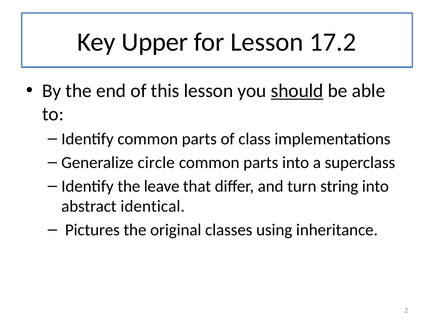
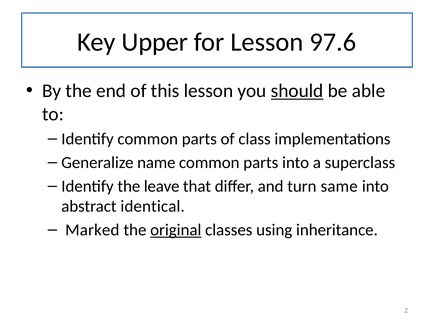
17.2: 17.2 -> 97.6 (333, 42)
circle: circle -> name (156, 163)
string: string -> same (339, 186)
Pictures: Pictures -> Marked (92, 230)
original underline: none -> present (176, 230)
